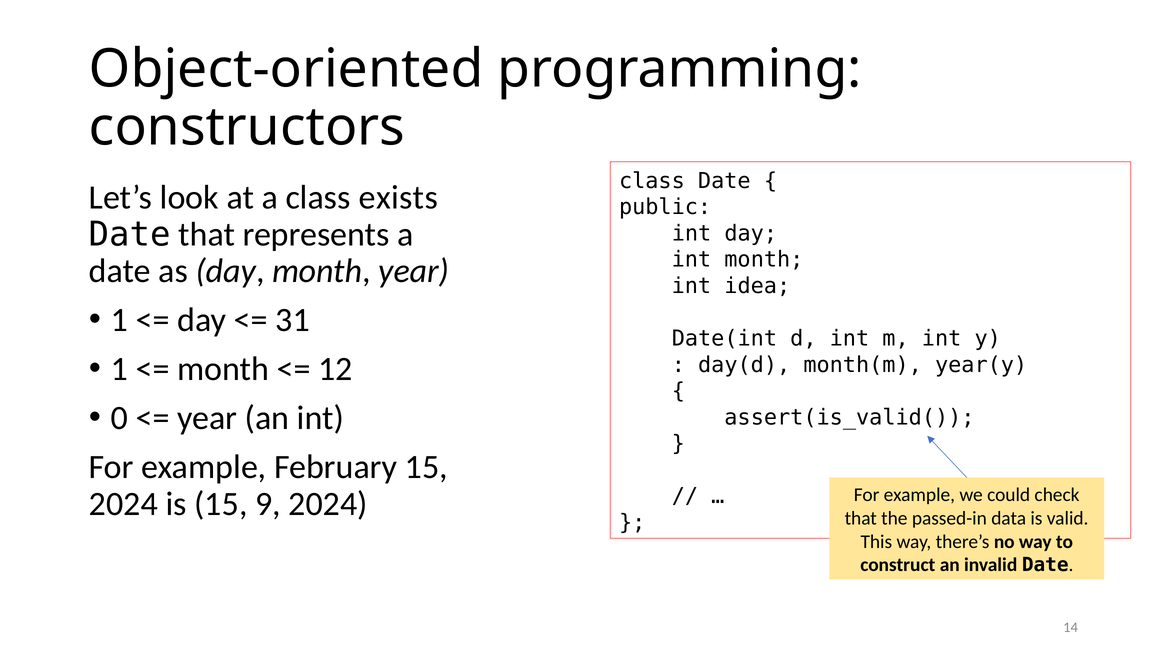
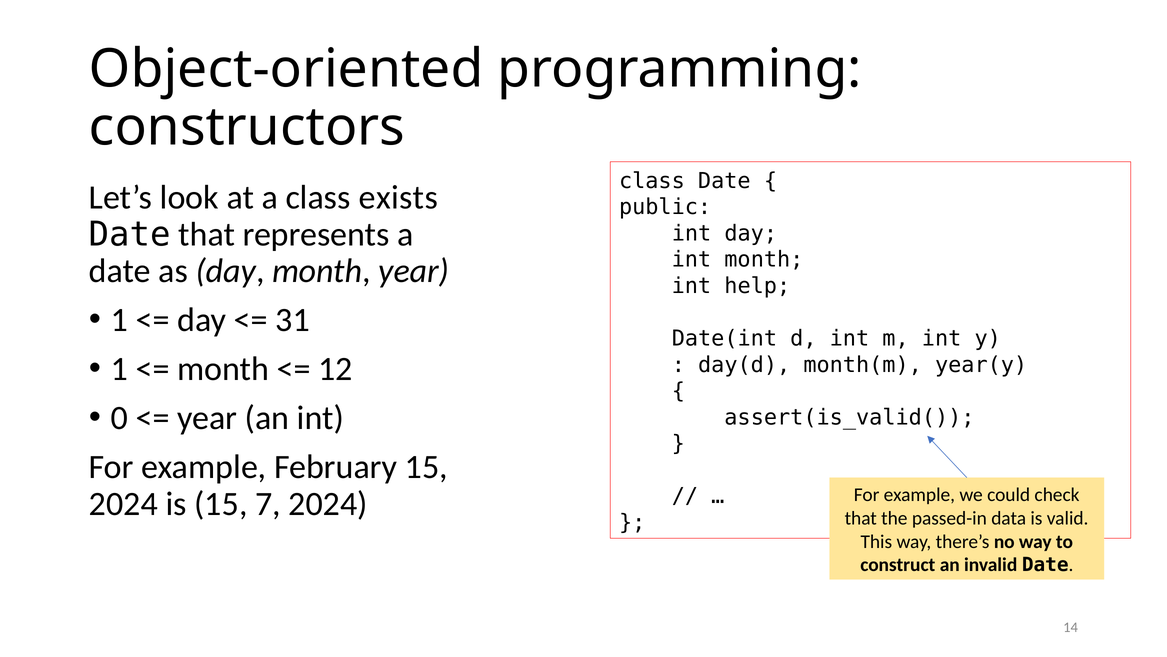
idea: idea -> help (757, 286)
9: 9 -> 7 (268, 503)
